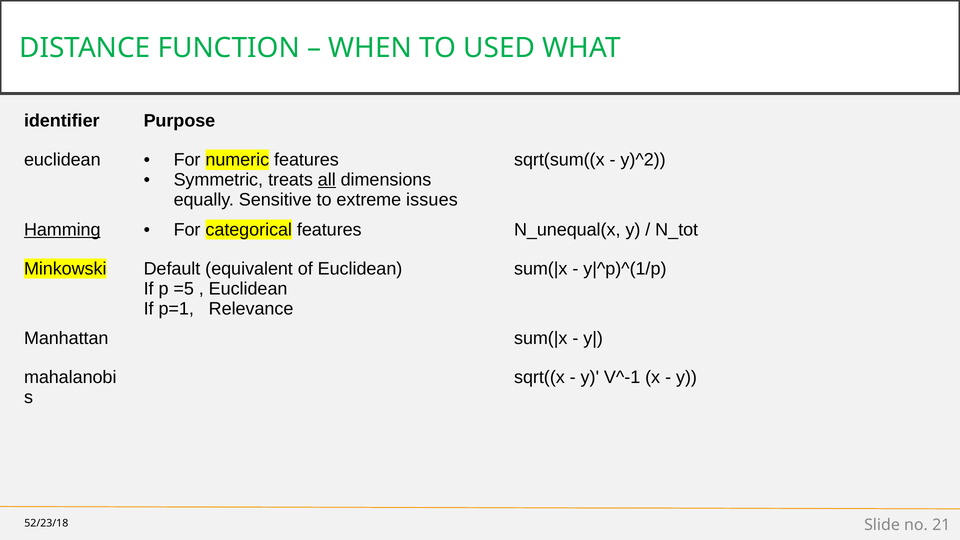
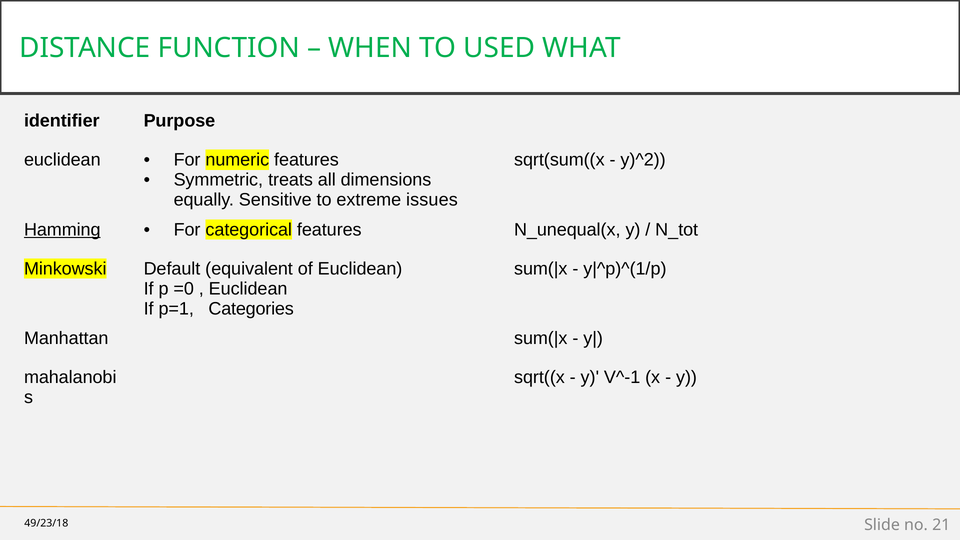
all underline: present -> none (327, 180)
=5: =5 -> =0 (184, 289)
Relevance: Relevance -> Categories (251, 309)
52/23/18: 52/23/18 -> 49/23/18 (46, 523)
